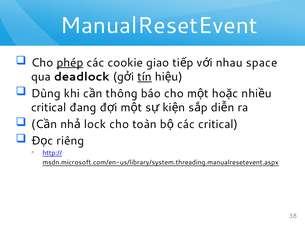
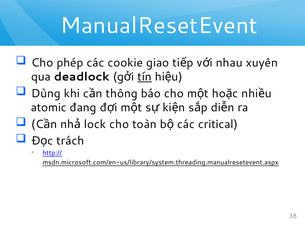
phép underline: present -> none (70, 63)
space: space -> xuyên (262, 63)
critical: critical -> atomic (49, 108)
riêng: riêng -> trách (70, 141)
